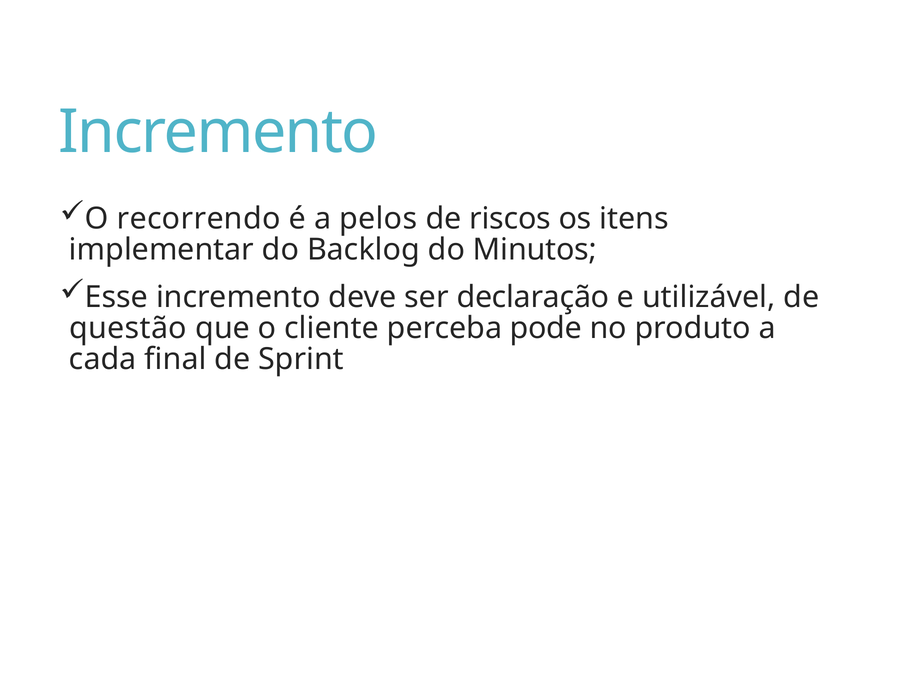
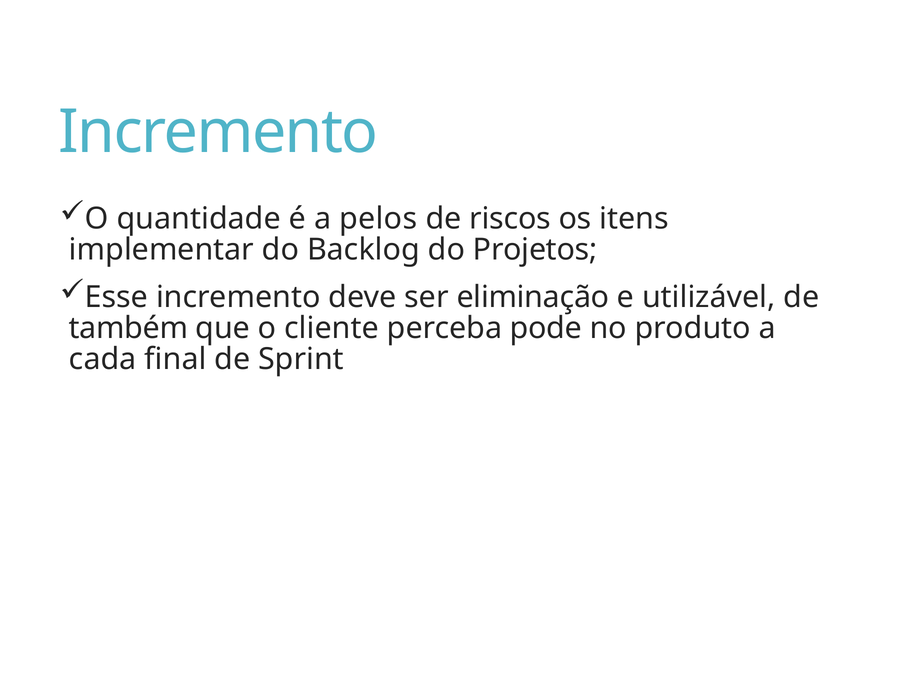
recorrendo: recorrendo -> quantidade (199, 219)
Minutos: Minutos -> Projetos (535, 250)
declaração: declaração -> eliminação (533, 297)
questão: questão -> também (128, 328)
